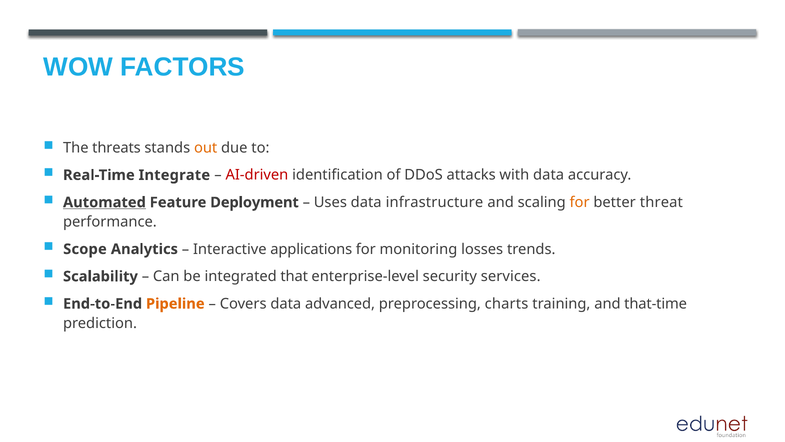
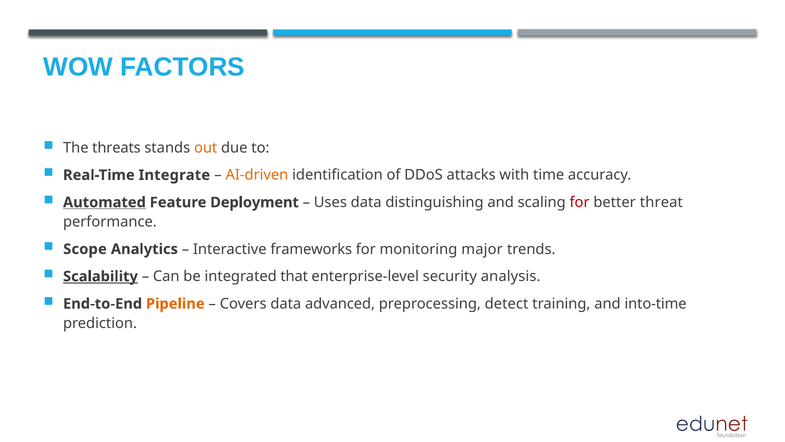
AI-driven colour: red -> orange (257, 175)
with data: data -> time (549, 175)
infrastructure: infrastructure -> distinguishing (435, 202)
for colour: orange -> red (580, 202)
applications: applications -> frameworks (311, 249)
losses: losses -> major (482, 249)
Scalability underline: none -> present (100, 276)
services: services -> analysis (511, 276)
charts: charts -> detect (507, 303)
that-time: that-time -> into-time (656, 303)
